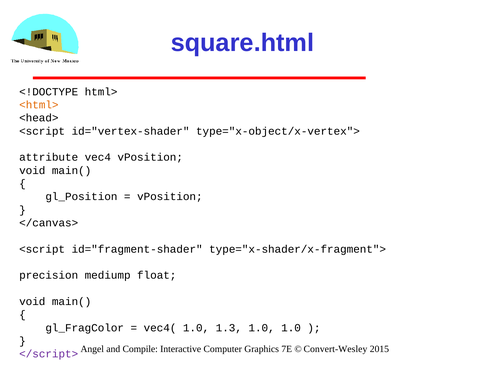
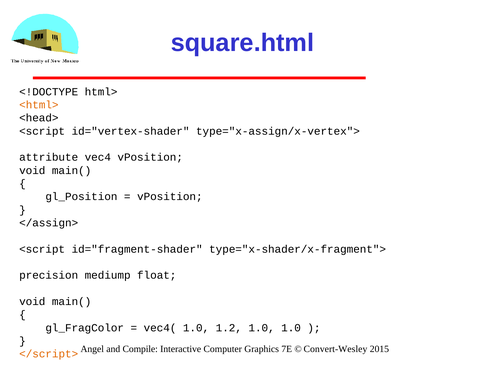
type="x-object/x-vertex">: type="x-object/x-vertex"> -> type="x-assign/x-vertex"> (278, 131)
</canvas>: </canvas> -> </assign> (49, 223)
1.3: 1.3 -> 1.2 (229, 328)
</script> colour: purple -> orange (49, 355)
